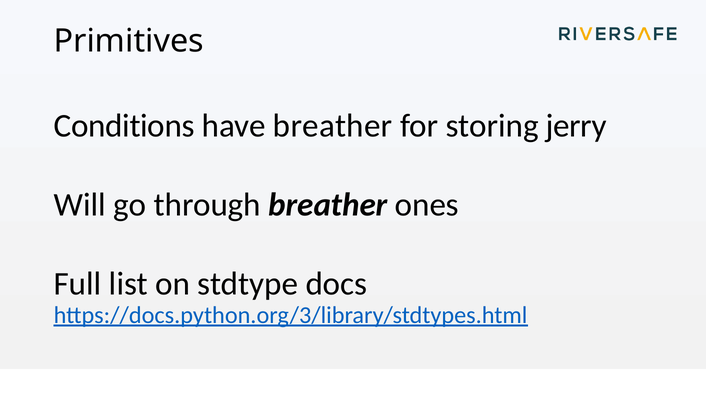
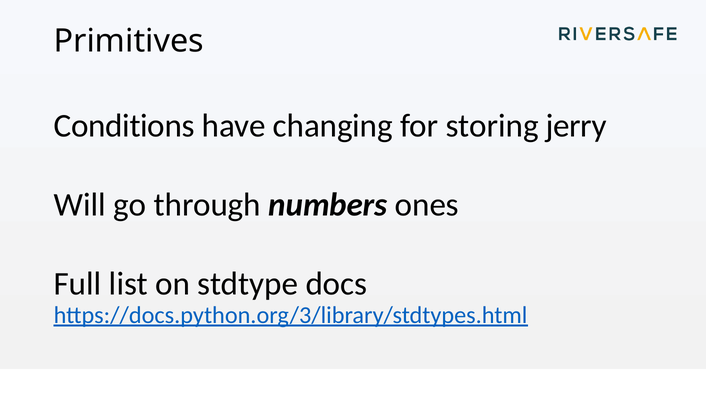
have breather: breather -> changing (333, 126)
through breather: breather -> numbers (328, 205)
